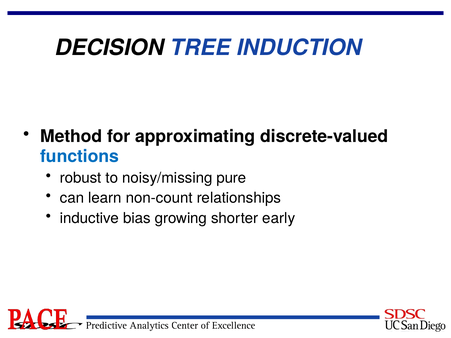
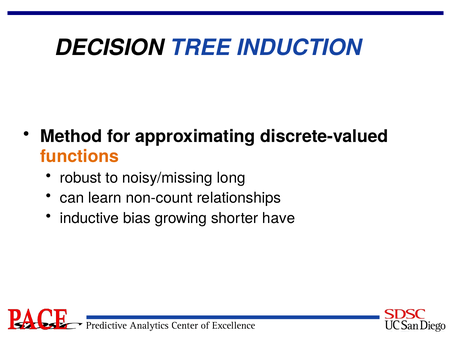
functions colour: blue -> orange (80, 156)
pure: pure -> long (231, 178)
early: early -> have (279, 218)
